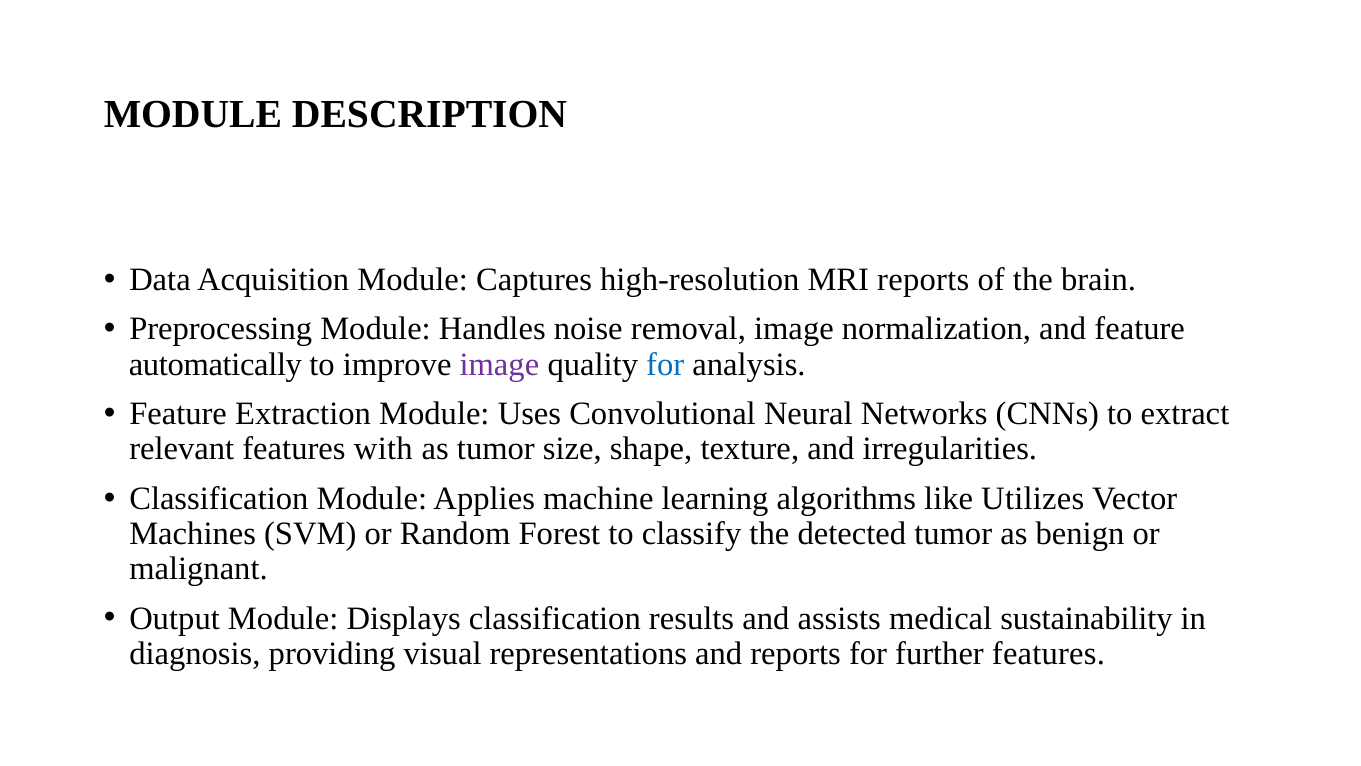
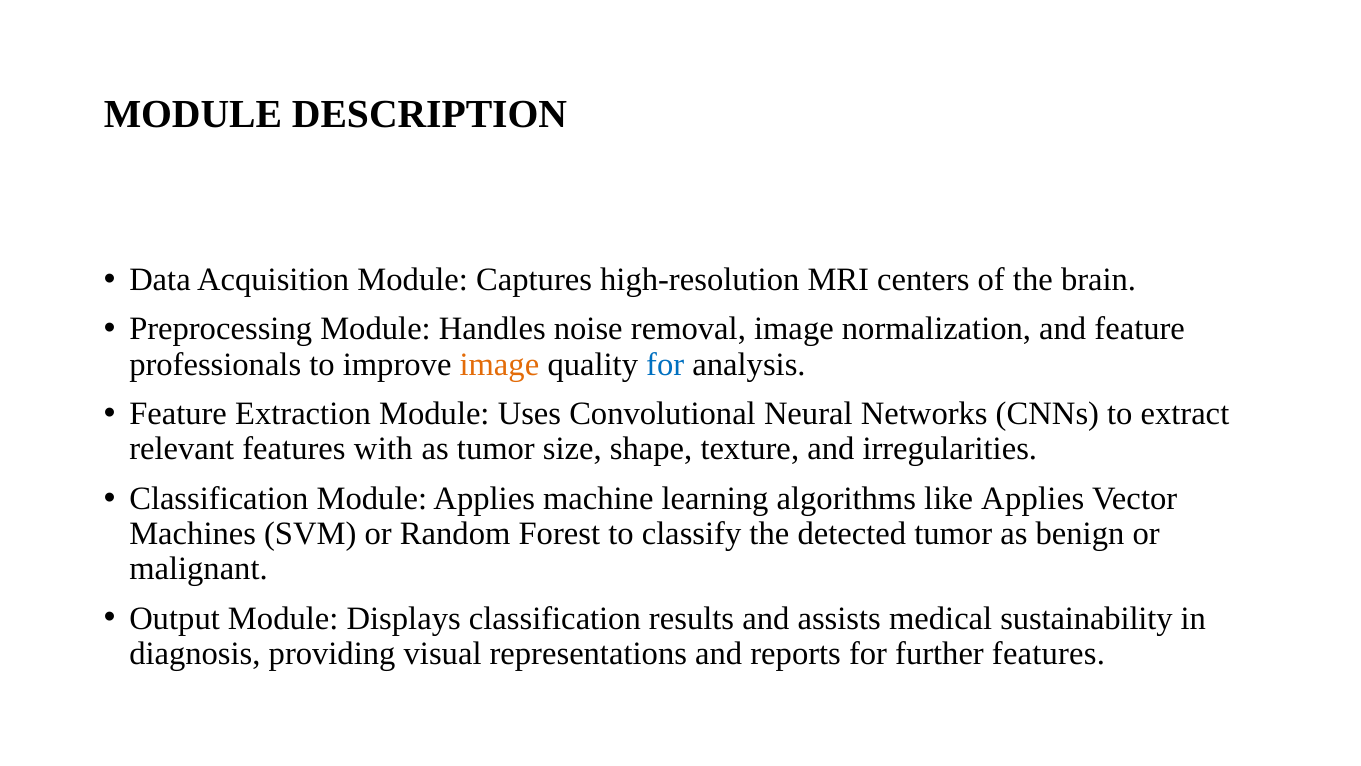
MRI reports: reports -> centers (923, 280)
automatically: automatically -> professionals (215, 364)
image colour: purple -> orange (499, 364)
like Utilizes: Utilizes -> Applies (1033, 498)
